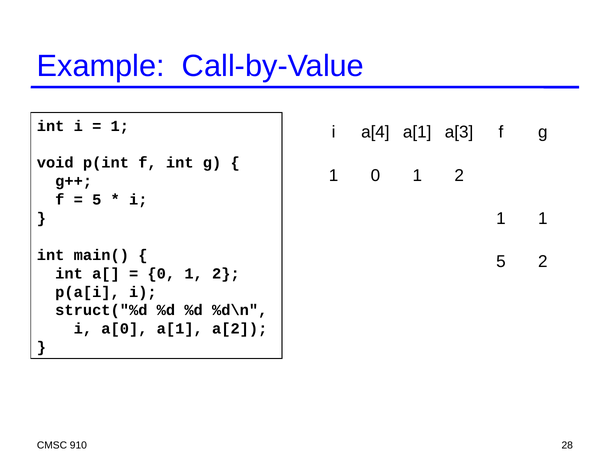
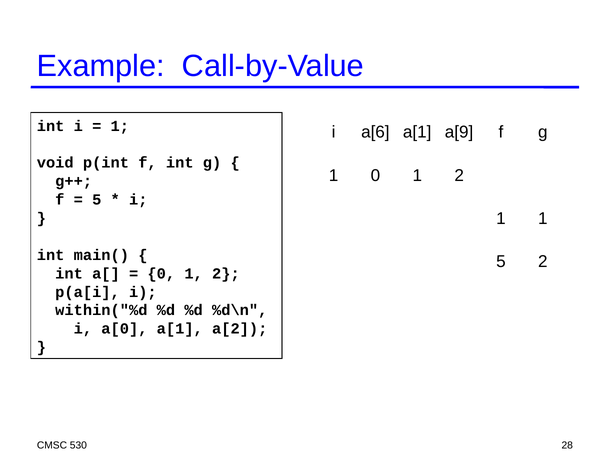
a[4: a[4 -> a[6 (375, 132)
a[3: a[3 -> a[9 (459, 132)
struct("%d: struct("%d -> within("%d (101, 311)
910: 910 -> 530 (78, 446)
